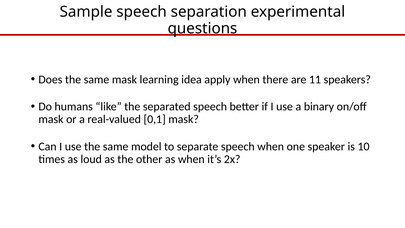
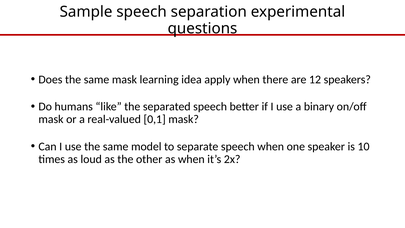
11: 11 -> 12 (315, 79)
